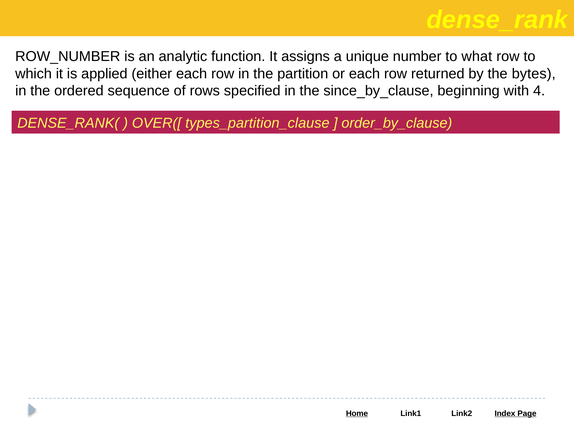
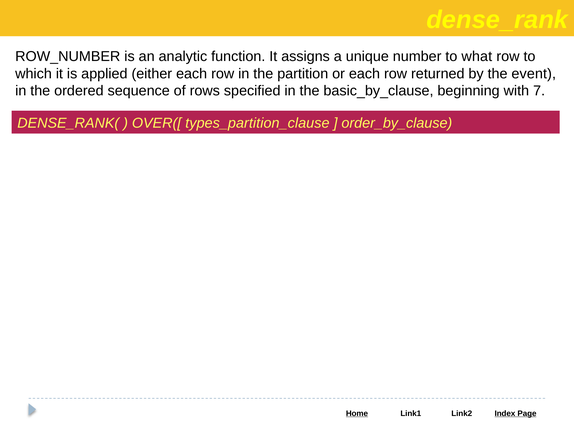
bytes: bytes -> event (534, 74)
since_by_clause: since_by_clause -> basic_by_clause (378, 91)
4: 4 -> 7 (539, 91)
